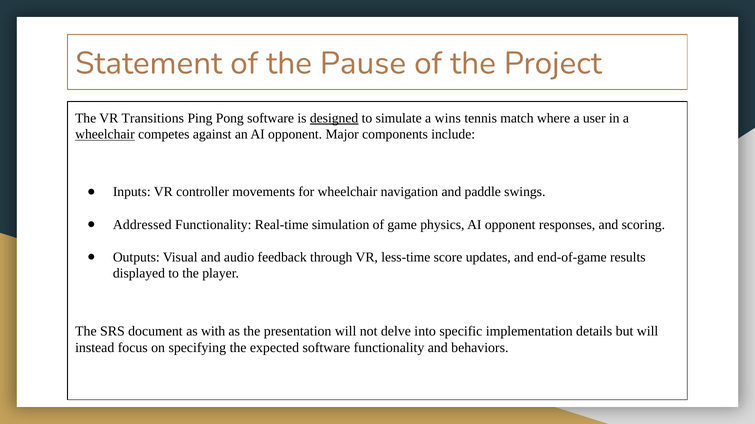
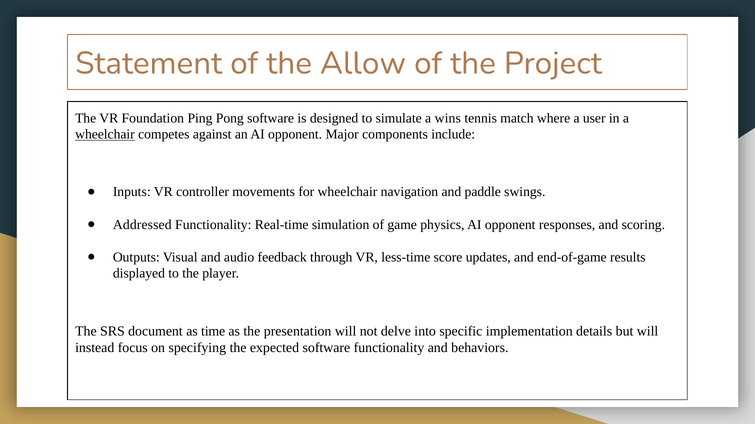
Pause: Pause -> Allow (363, 63)
Transitions: Transitions -> Foundation (153, 118)
designed underline: present -> none (334, 118)
with: with -> time (213, 332)
